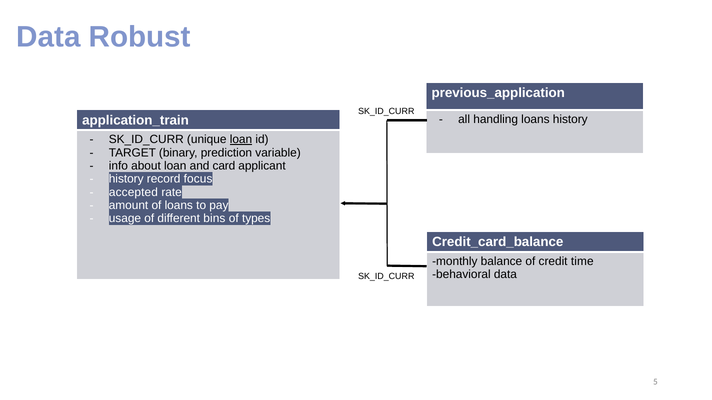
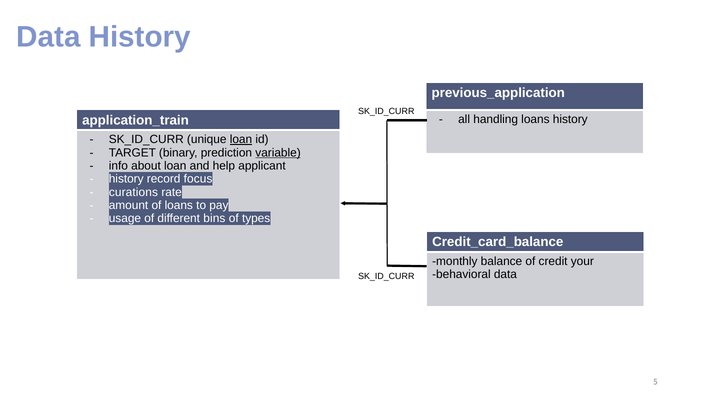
Data Robust: Robust -> History (140, 37)
variable underline: none -> present (278, 153)
card: card -> help (224, 166)
accepted: accepted -> curations (133, 192)
time: time -> your (582, 262)
